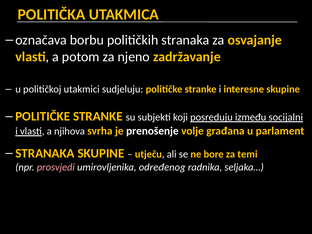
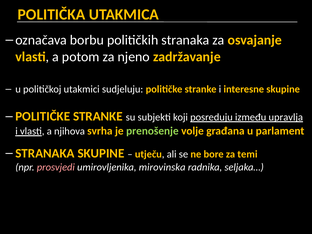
socijalni: socijalni -> upravlja (286, 117)
prenošenje colour: white -> light green (152, 131)
određenog: određenog -> mirovinska (162, 167)
